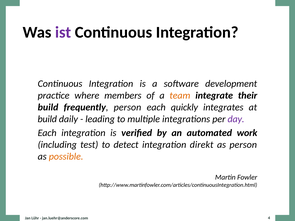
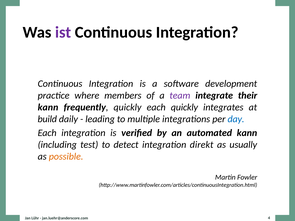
team colour: orange -> purple (180, 96)
build: build -> kann (48, 107)
frequently person: person -> quickly (128, 107)
day colour: purple -> blue (236, 119)
automated work: work -> kann (247, 133)
as person: person -> usually (243, 145)
